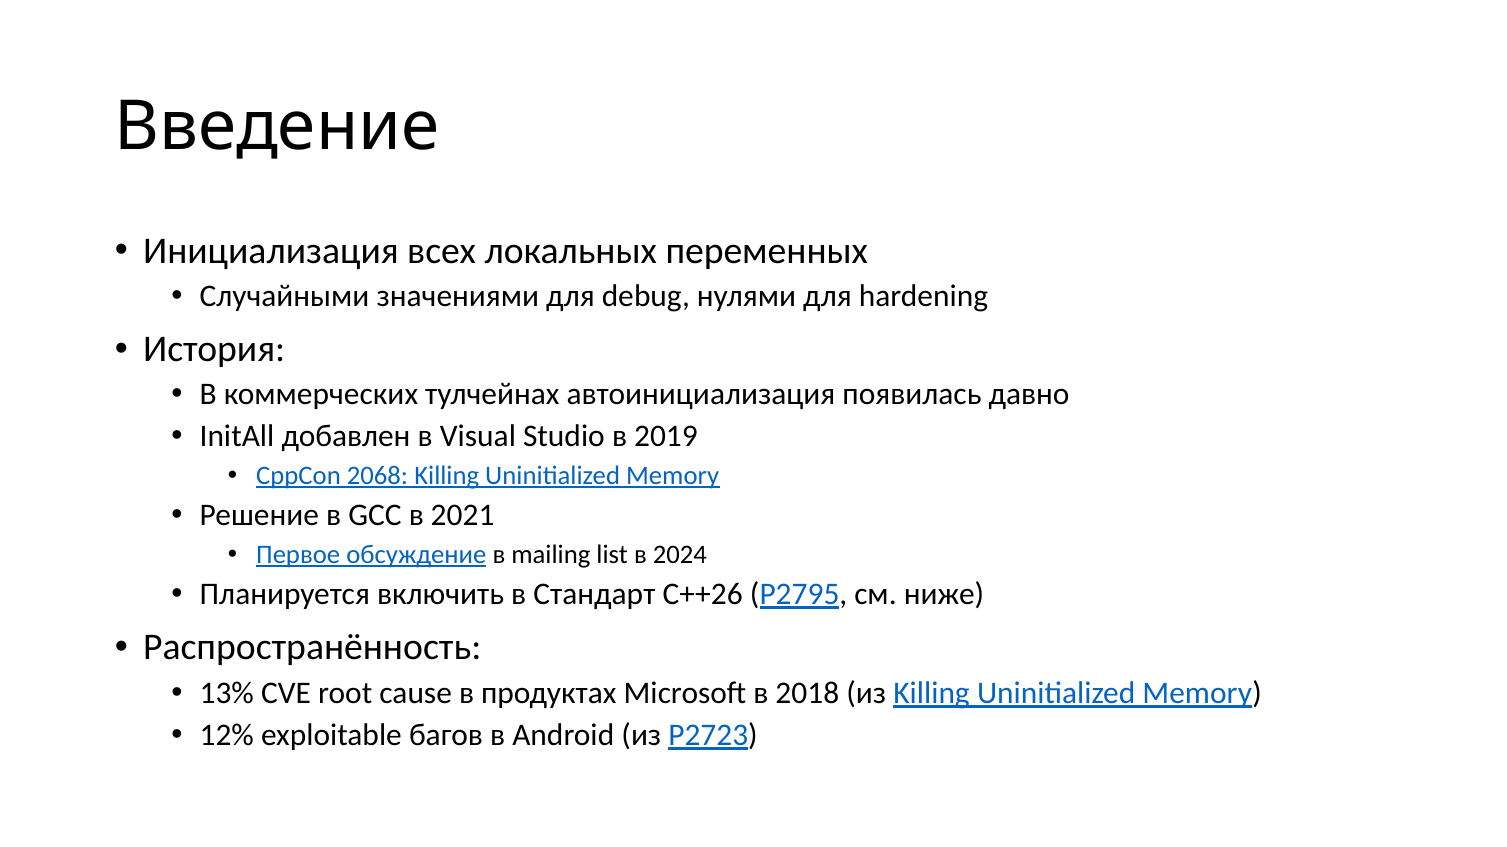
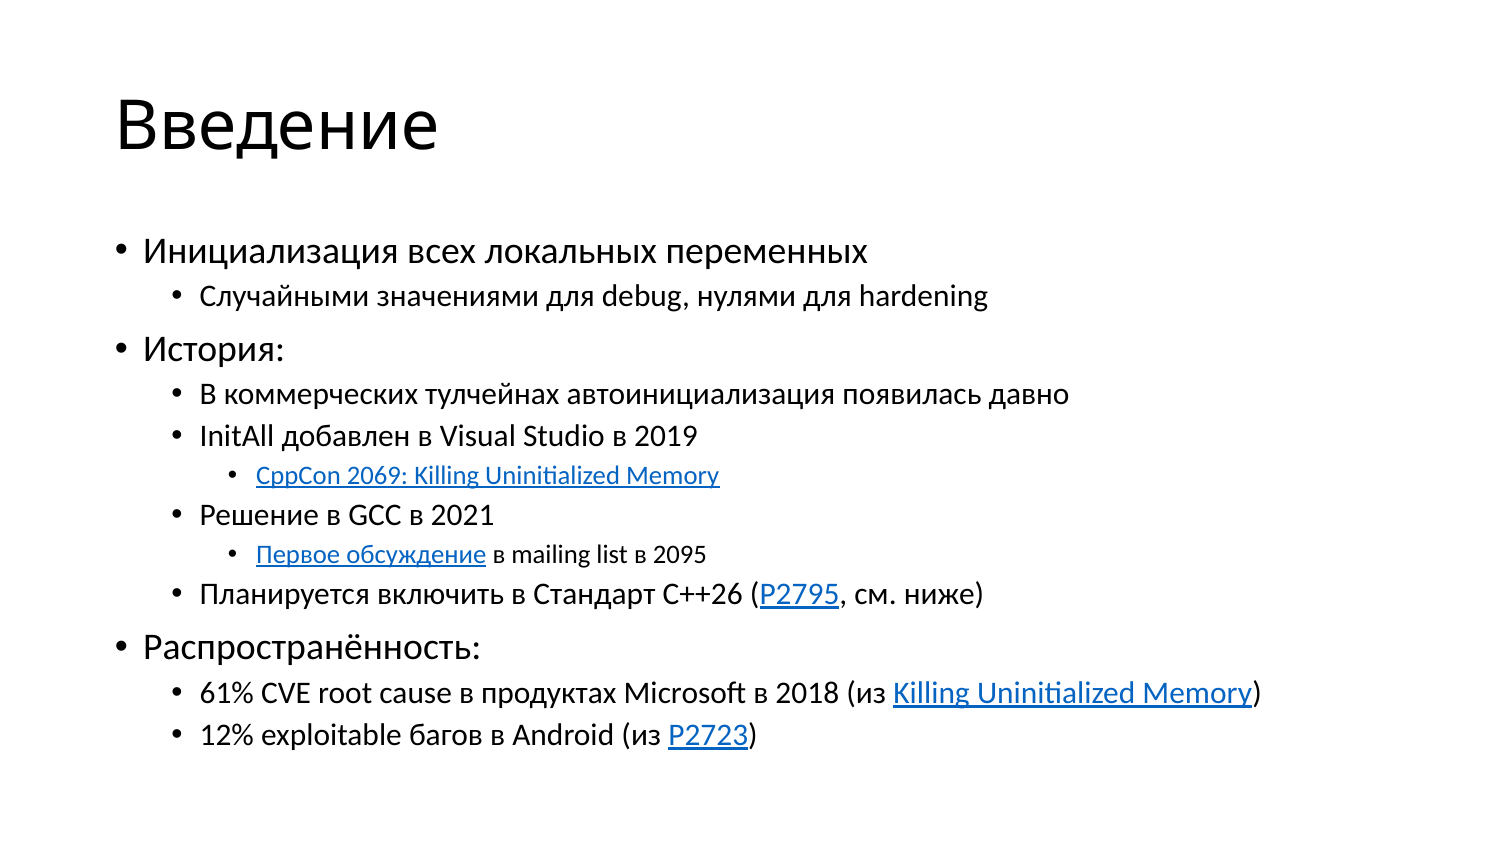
2068: 2068 -> 2069 (378, 476)
2024: 2024 -> 2095 (680, 555)
13%: 13% -> 61% (227, 694)
